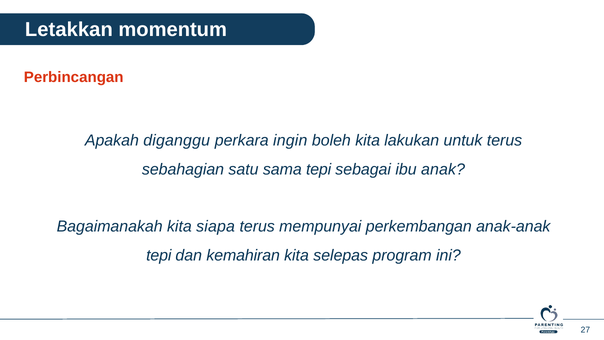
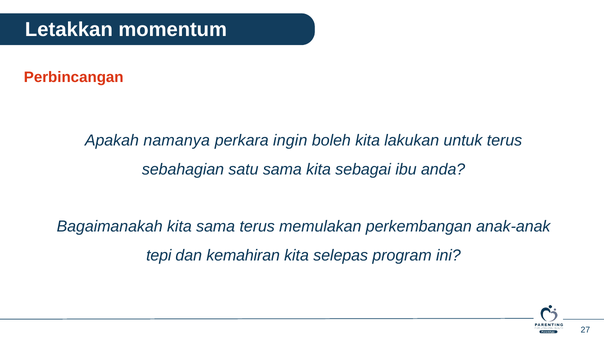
diganggu: diganggu -> namanya (177, 140)
sama tepi: tepi -> kita (319, 169)
anak: anak -> anda (443, 169)
kita siapa: siapa -> sama (216, 226)
mempunyai: mempunyai -> memulakan (320, 226)
